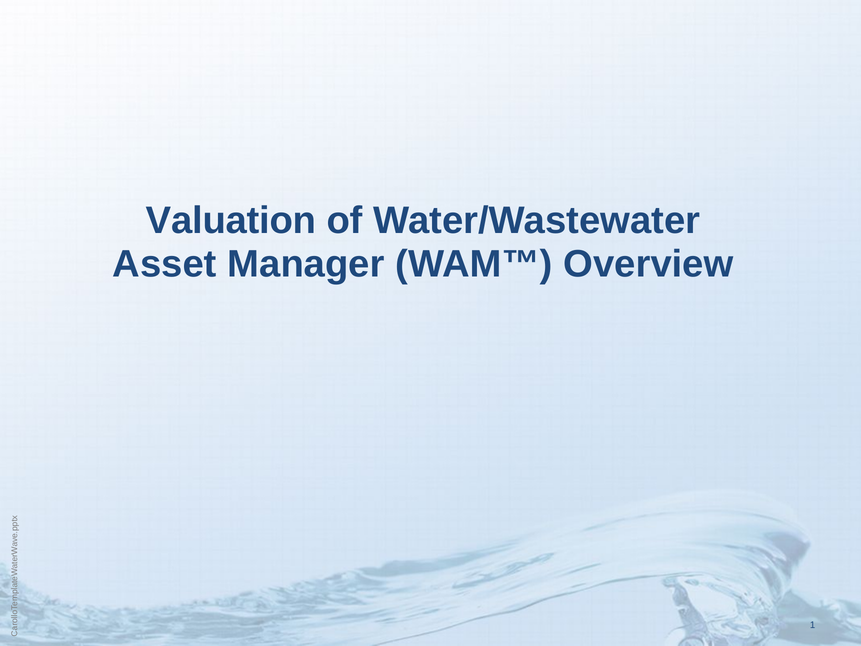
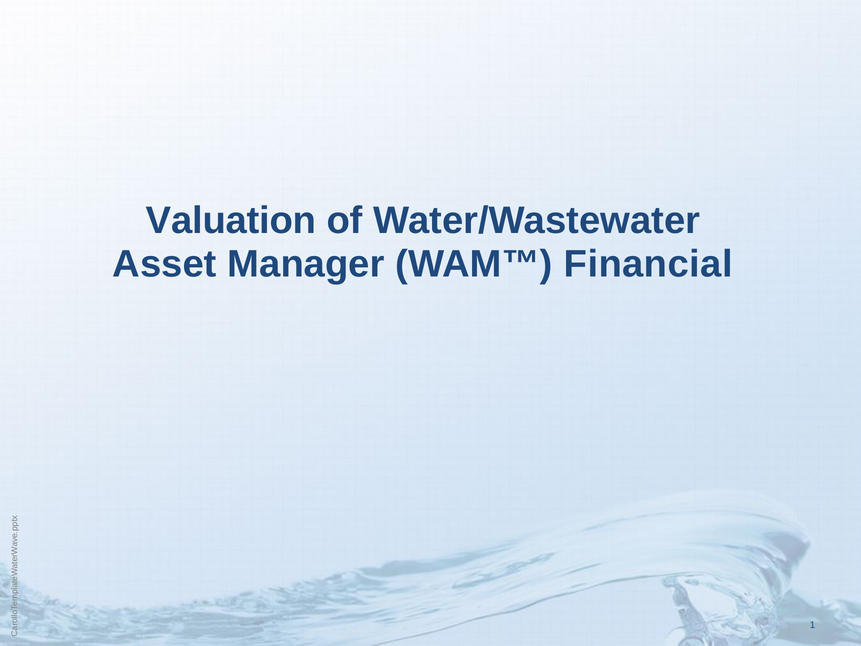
Overview: Overview -> Financial (648, 264)
